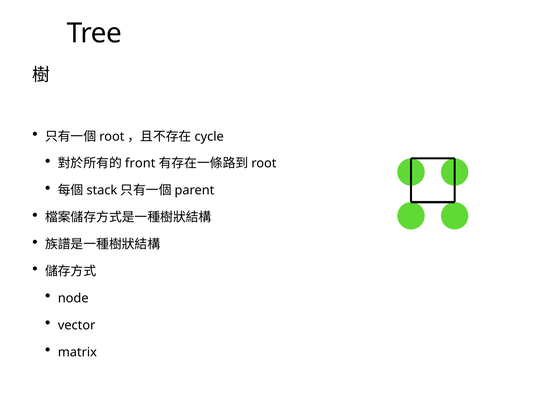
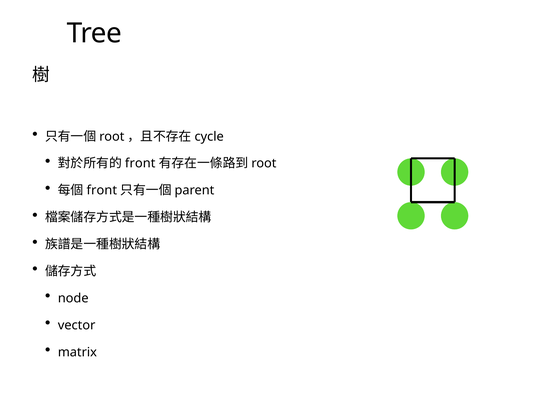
stack: stack -> front (102, 190)
